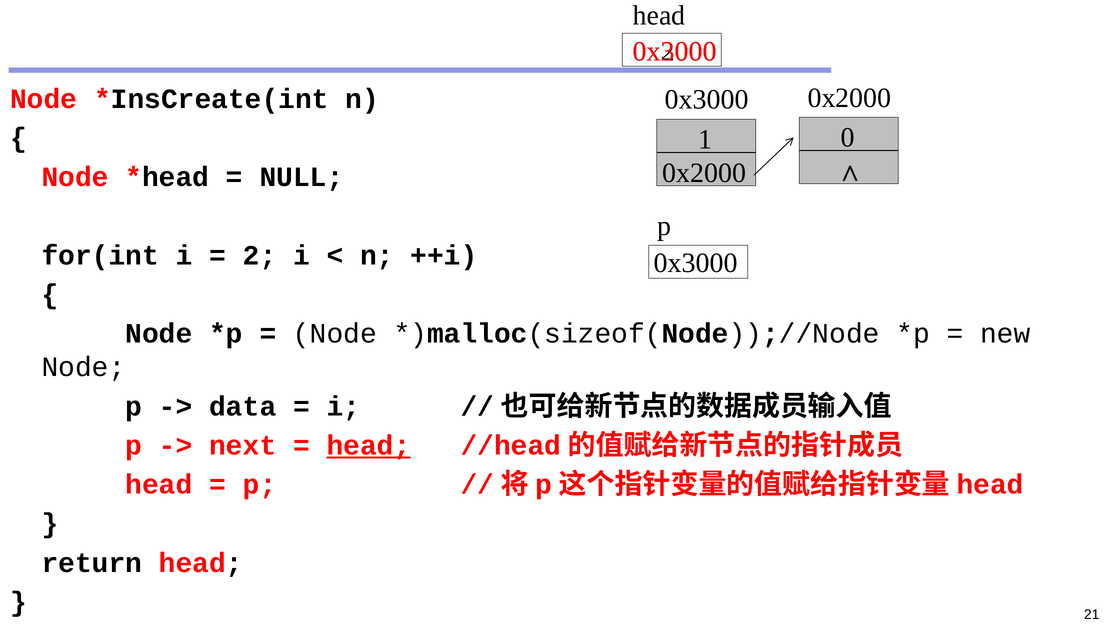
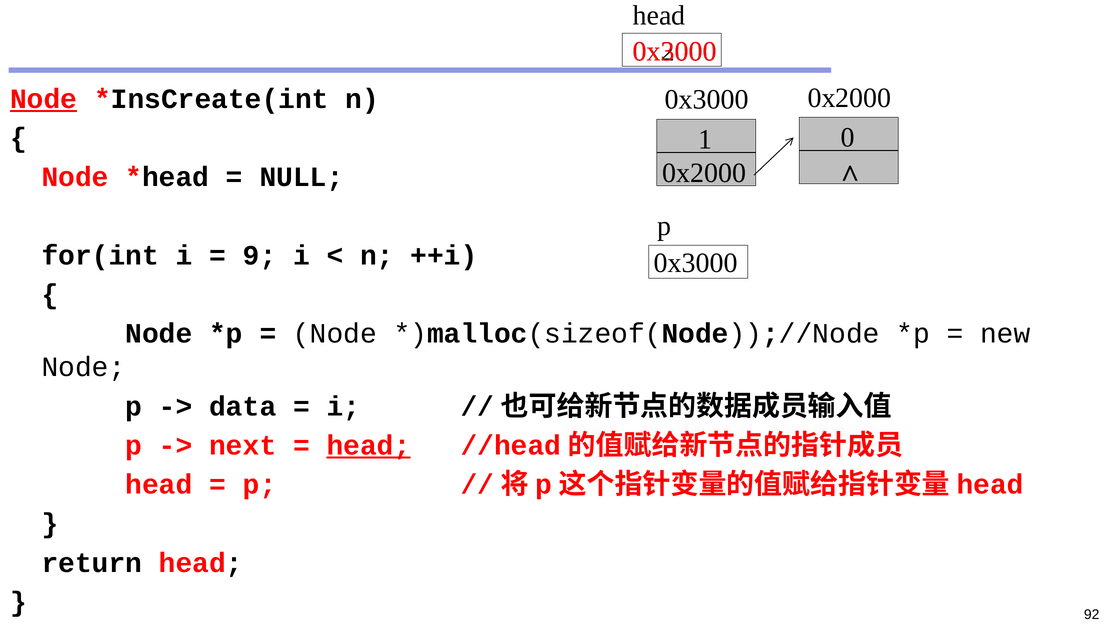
Node underline: none -> present (44, 99)
2: 2 -> 9 (260, 255)
21: 21 -> 92 (1092, 614)
